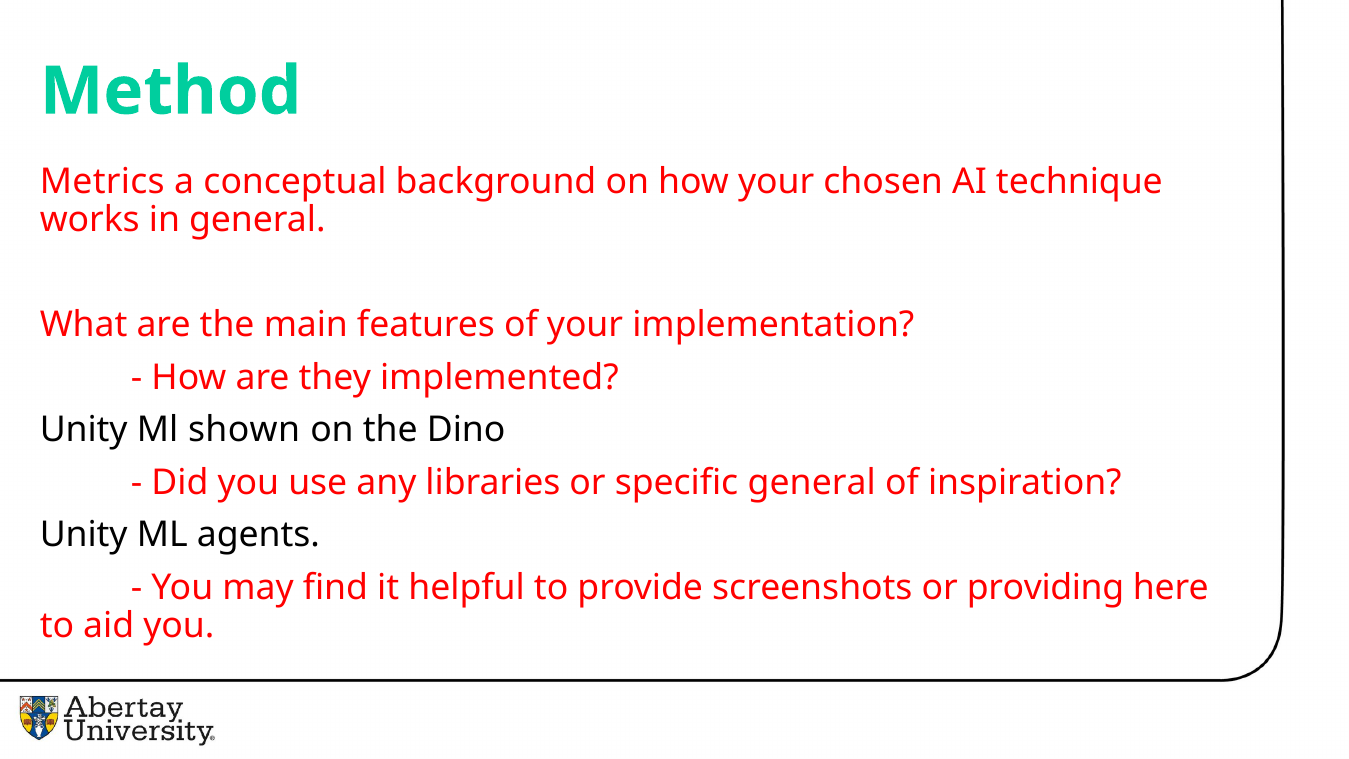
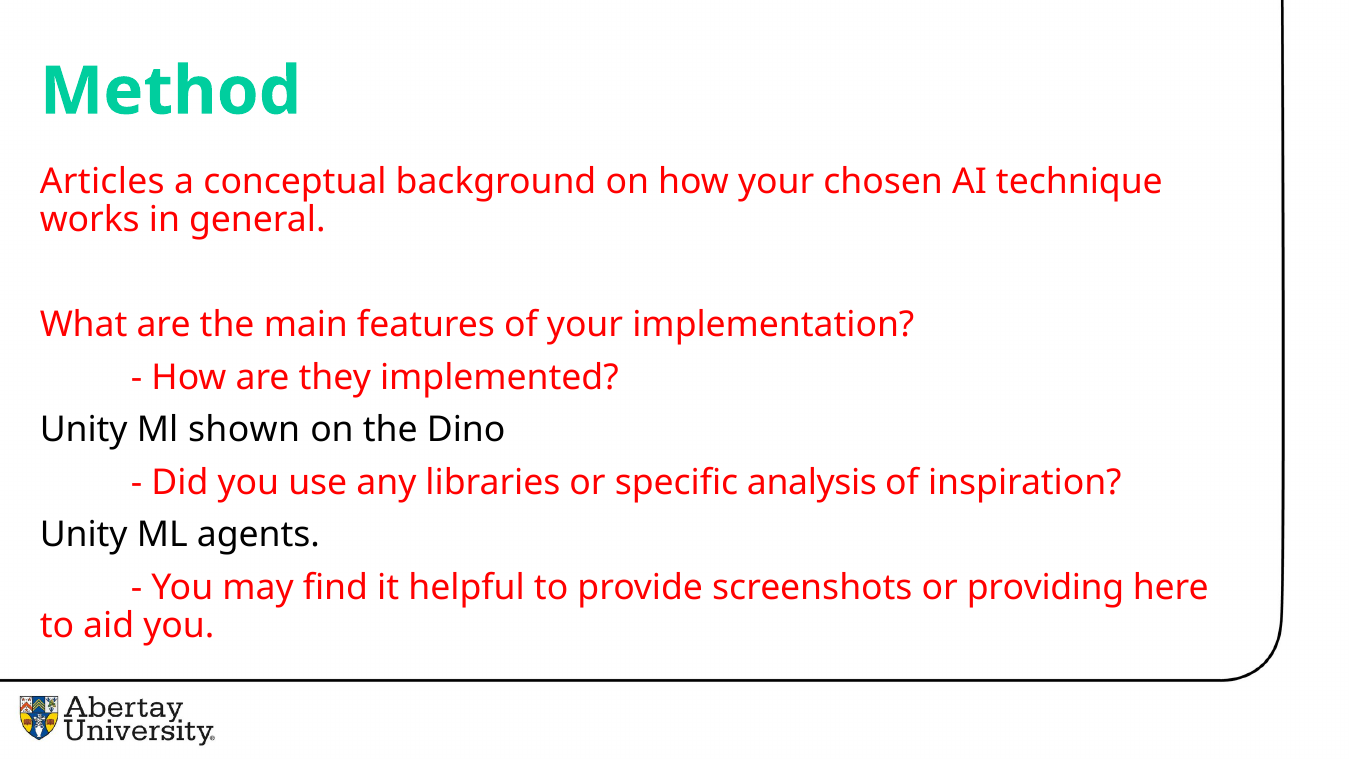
Metrics: Metrics -> Articles (102, 181)
specific general: general -> analysis (812, 482)
